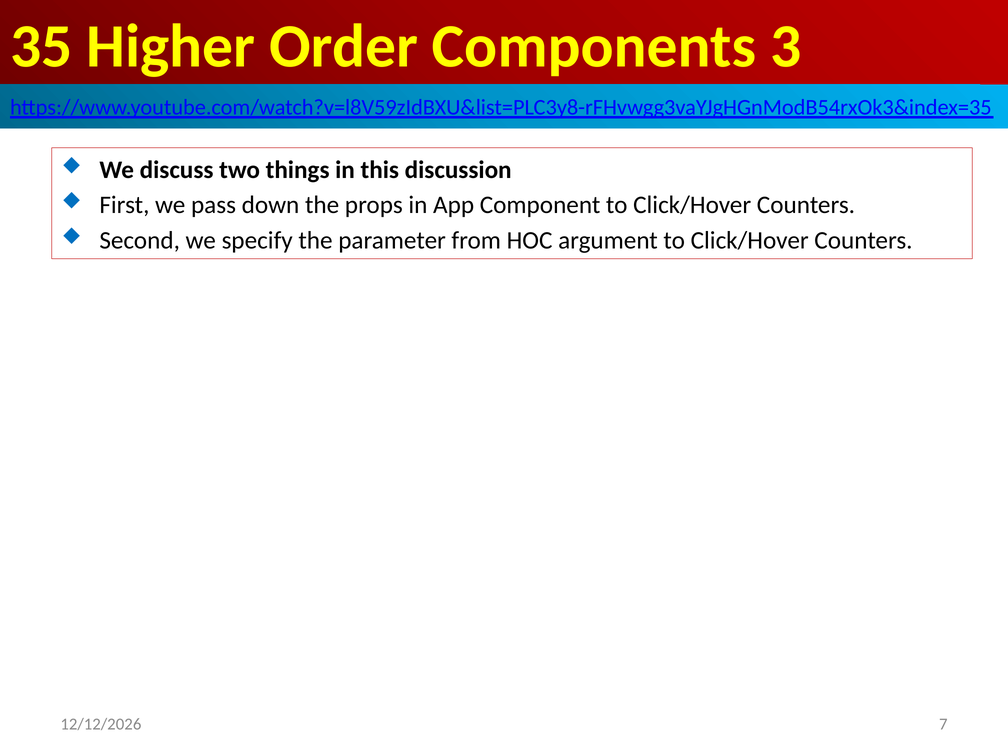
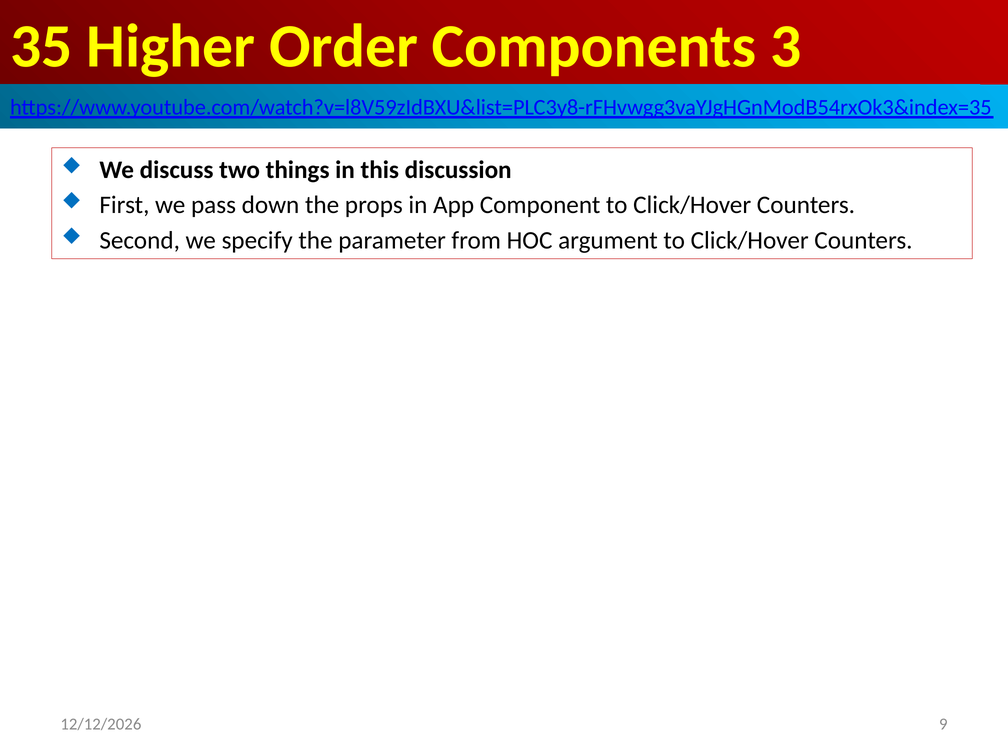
7: 7 -> 9 (943, 724)
